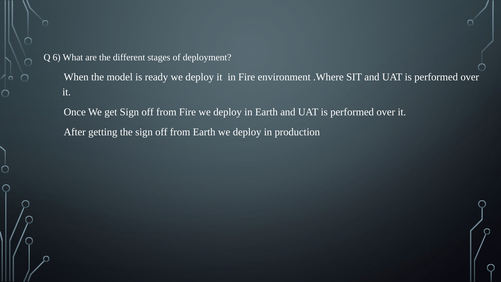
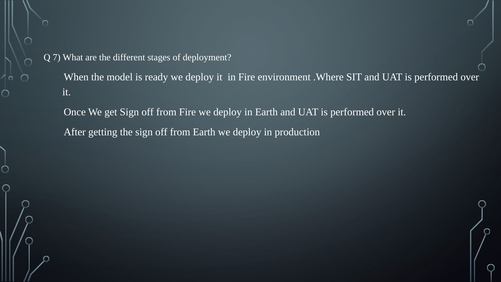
6: 6 -> 7 (57, 57)
